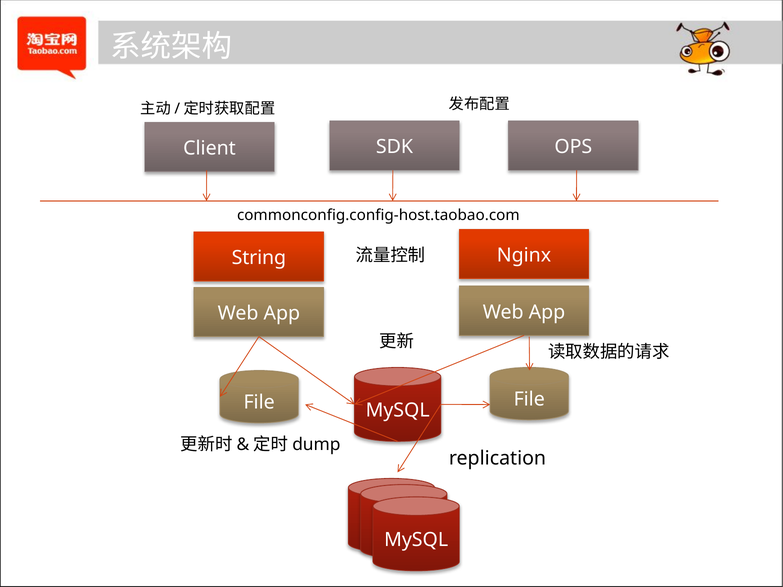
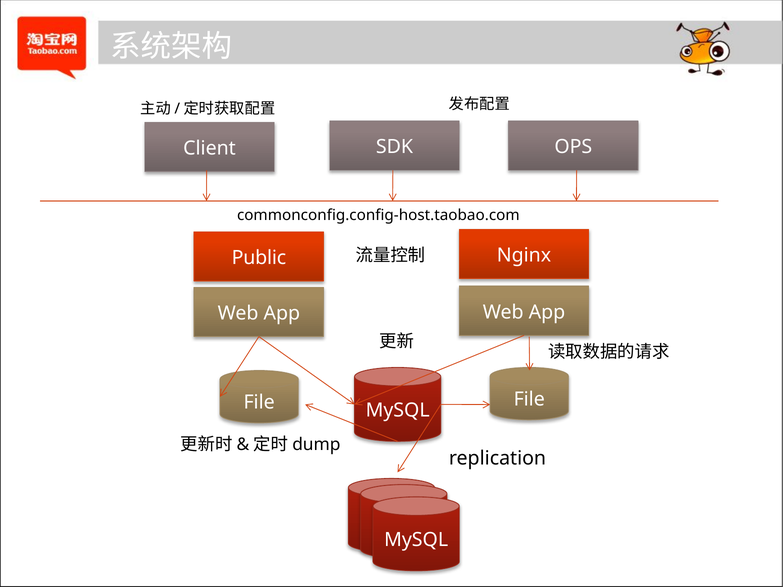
String: String -> Public (259, 258)
